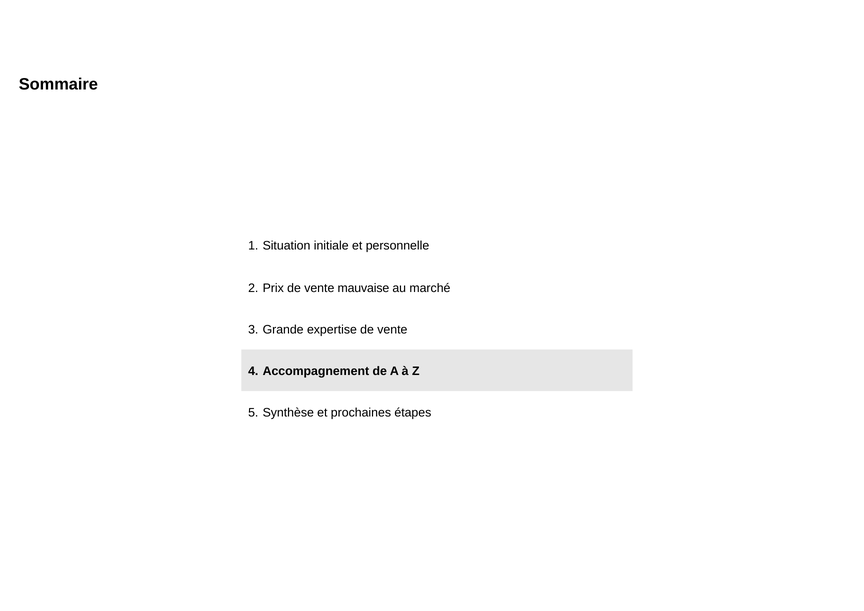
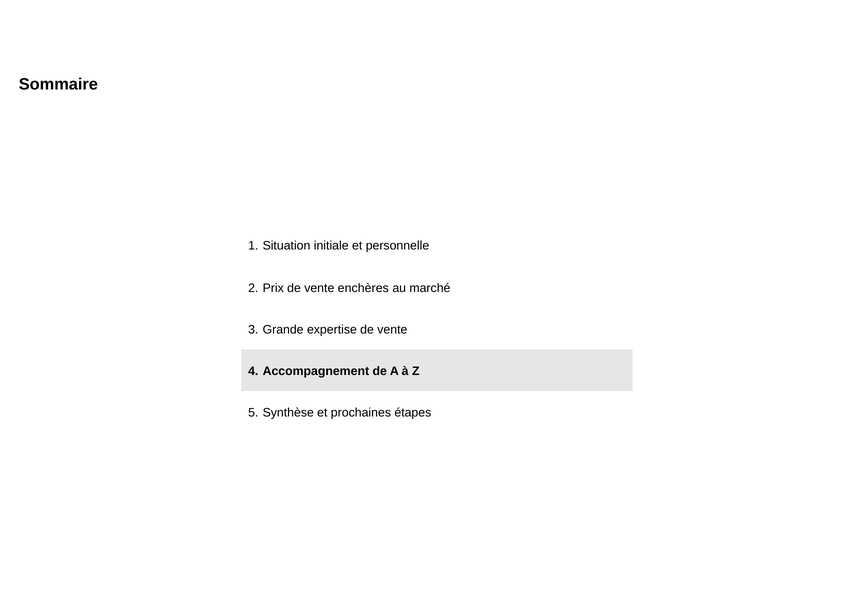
mauvaise: mauvaise -> enchères (363, 288)
